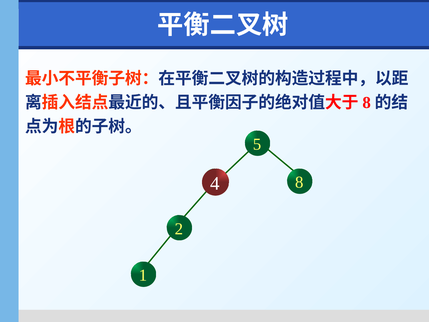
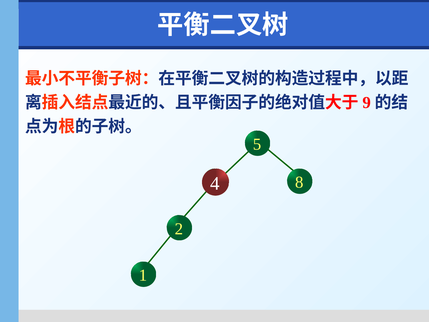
8: 8 -> 9 (367, 103)
